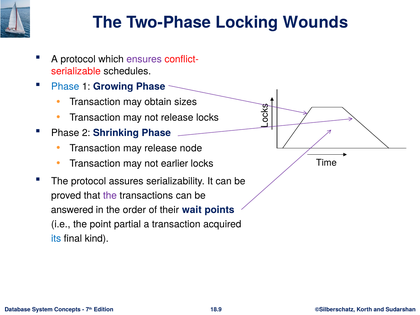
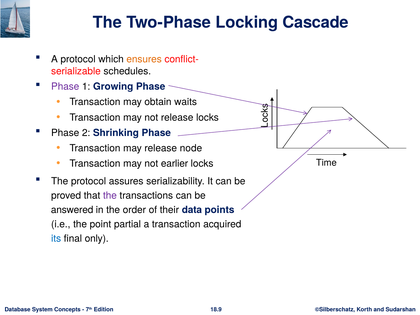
Wounds: Wounds -> Cascade (316, 23)
ensures colour: purple -> orange (144, 59)
Phase colour: blue -> purple (65, 87)
sizes: sizes -> waits (186, 102)
wait: wait -> data (192, 210)
kind: kind -> only (97, 238)
